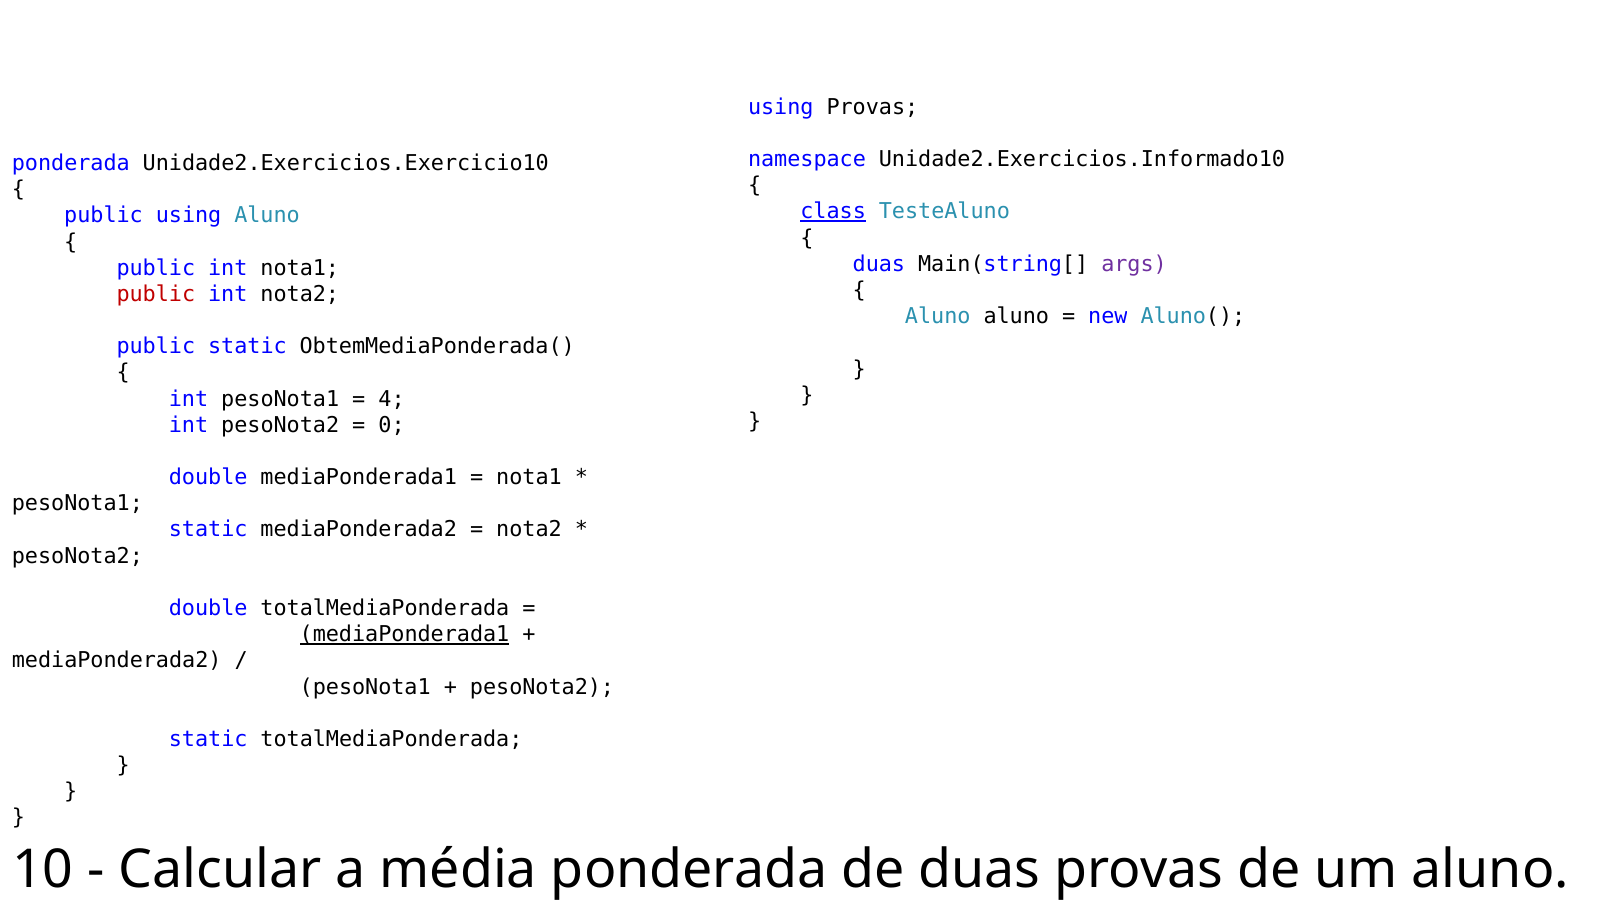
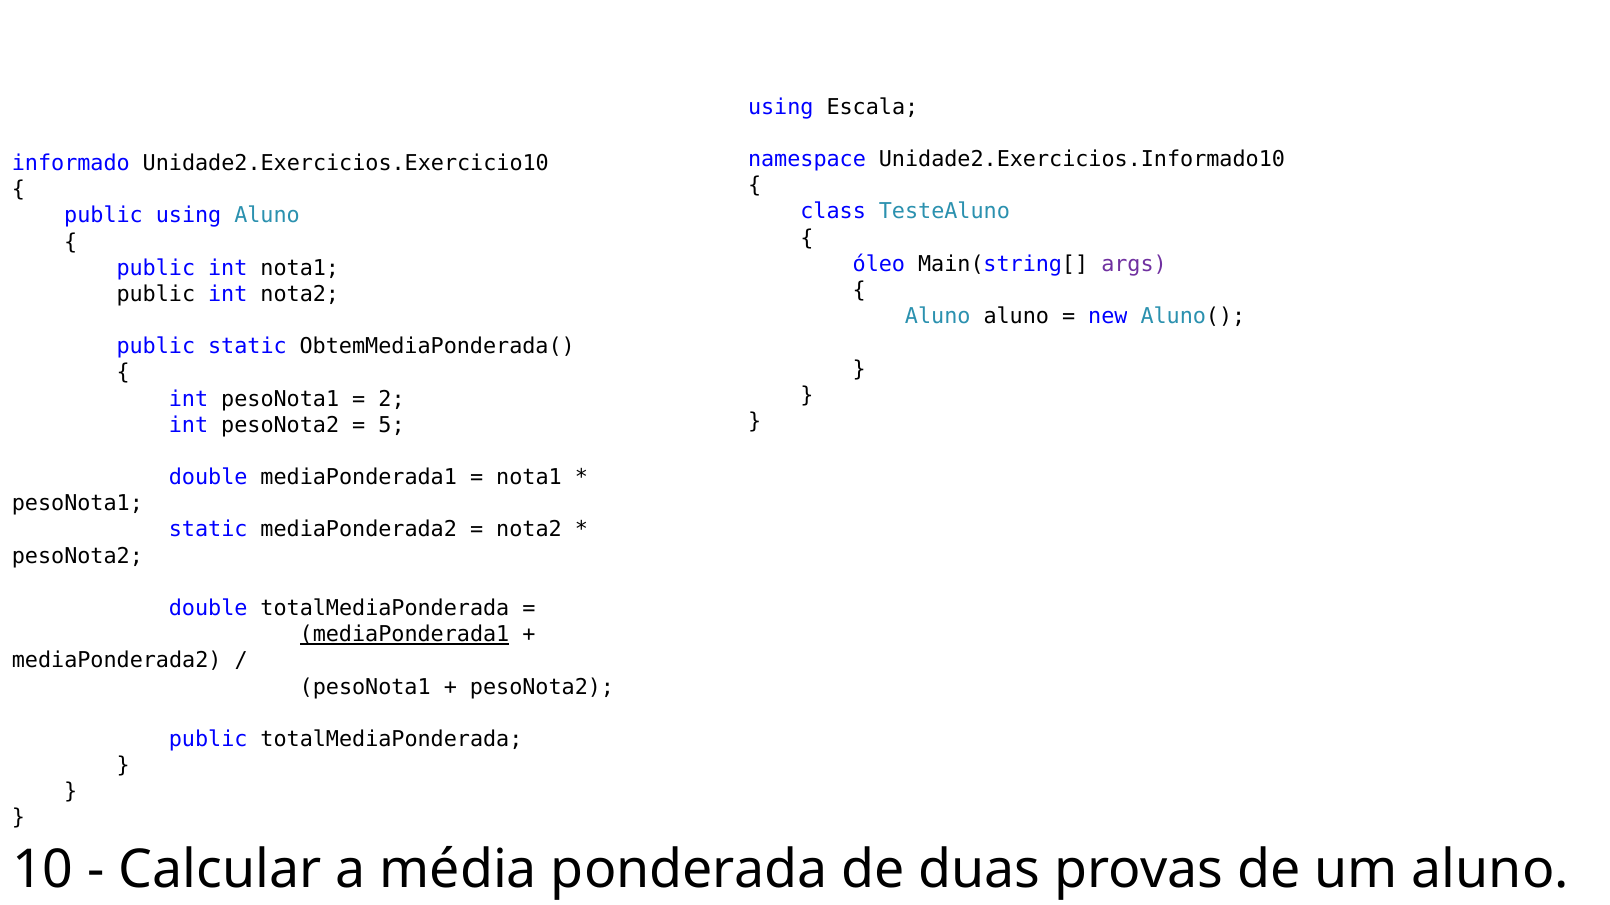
using Provas: Provas -> Escala (872, 107)
ponderada: ponderada -> informado (71, 163)
class underline: present -> none (833, 212)
duas: duas -> óleo (879, 264)
public colour: red -> black (156, 294)
4: 4 -> 2 (392, 399)
0: 0 -> 5 (392, 425)
static: static -> public (208, 740)
